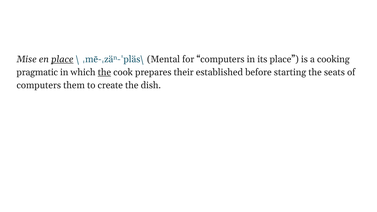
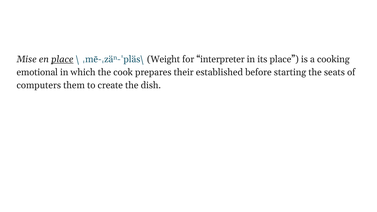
Mental: Mental -> Weight (164, 59)
for computers: computers -> interpreter (221, 59)
pragmatic: pragmatic -> emotional (37, 72)
the underline: present -> none (104, 72)
